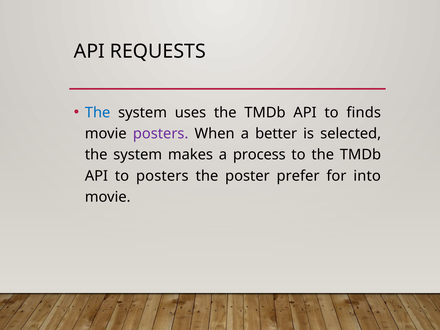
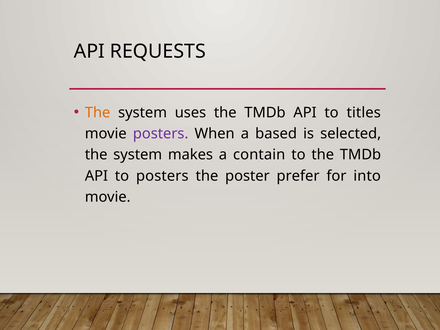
The colour: blue -> orange (98, 113)
finds: finds -> titles (364, 113)
better: better -> based (276, 134)
process: process -> contain (259, 155)
